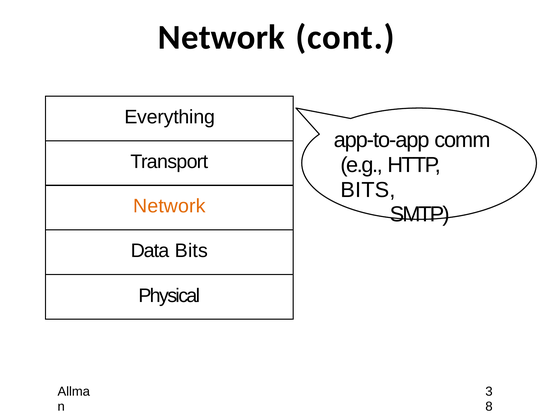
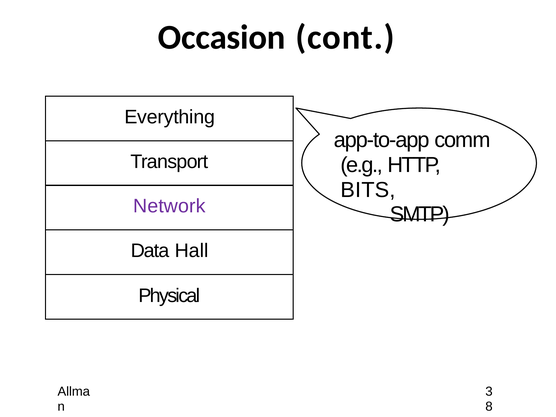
Network: Network -> Occasion (222, 37)
Network colour: orange -> purple (169, 206)
Data Bits: Bits -> Hall (192, 251)
